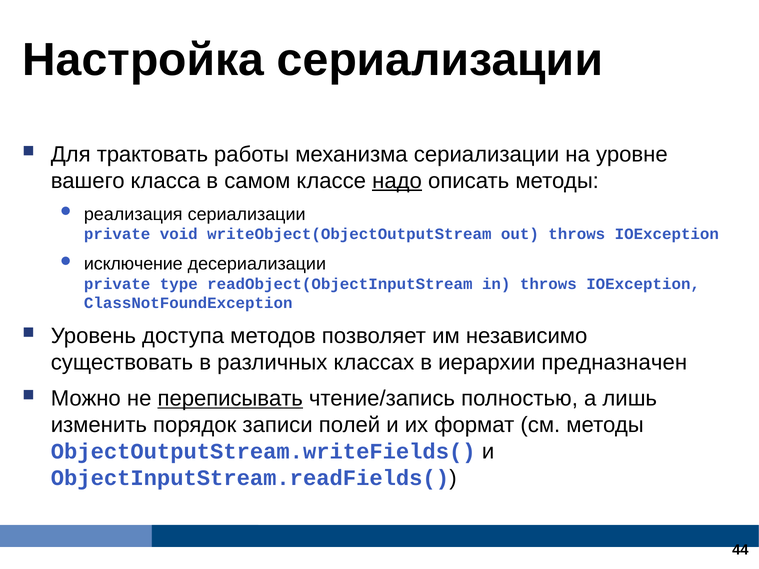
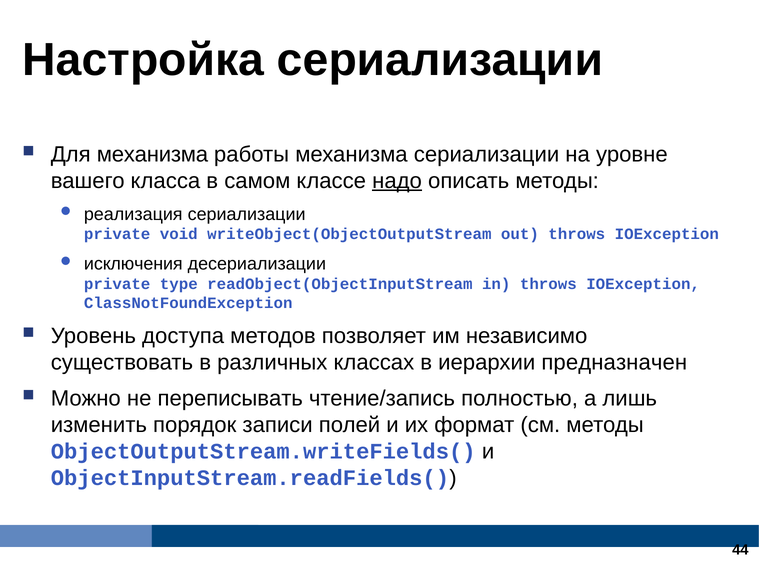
Для трактовать: трактовать -> механизма (152, 154)
исключение: исключение -> исключения (133, 264)
переписывать underline: present -> none (230, 399)
